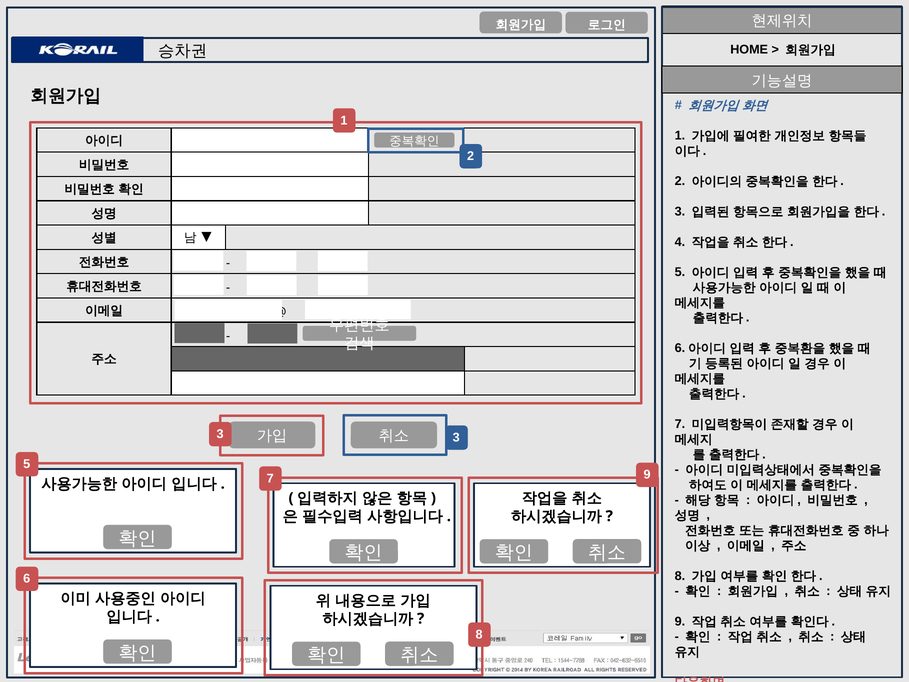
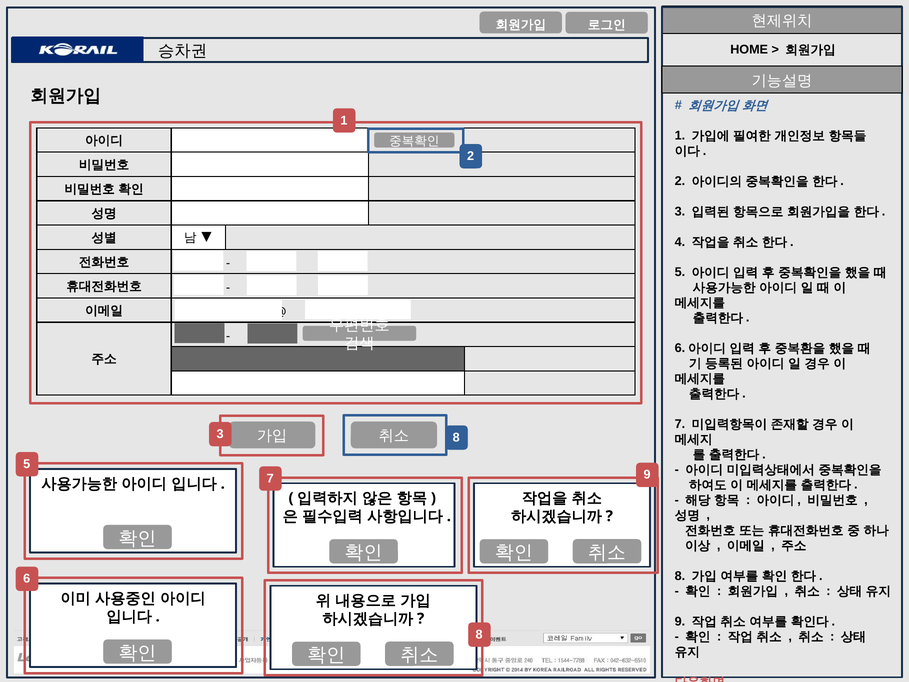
3 3: 3 -> 8 (456, 437)
